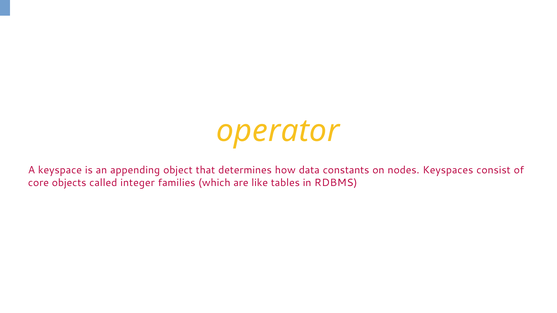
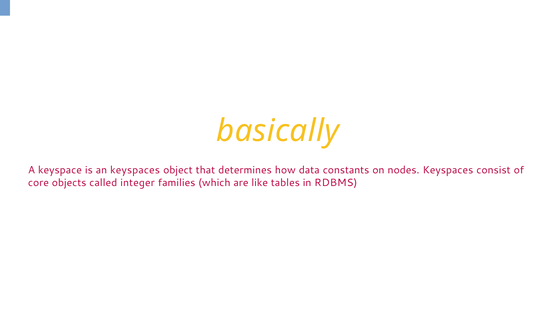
operator: operator -> basically (278, 131)
an appending: appending -> keyspaces (135, 170)
